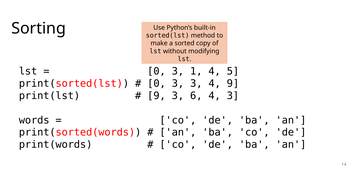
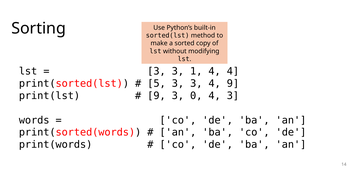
0: 0 -> 3 (156, 71)
4 5: 5 -> 4 (233, 71)
0: 0 -> 5 (157, 84)
6: 6 -> 0 (196, 96)
